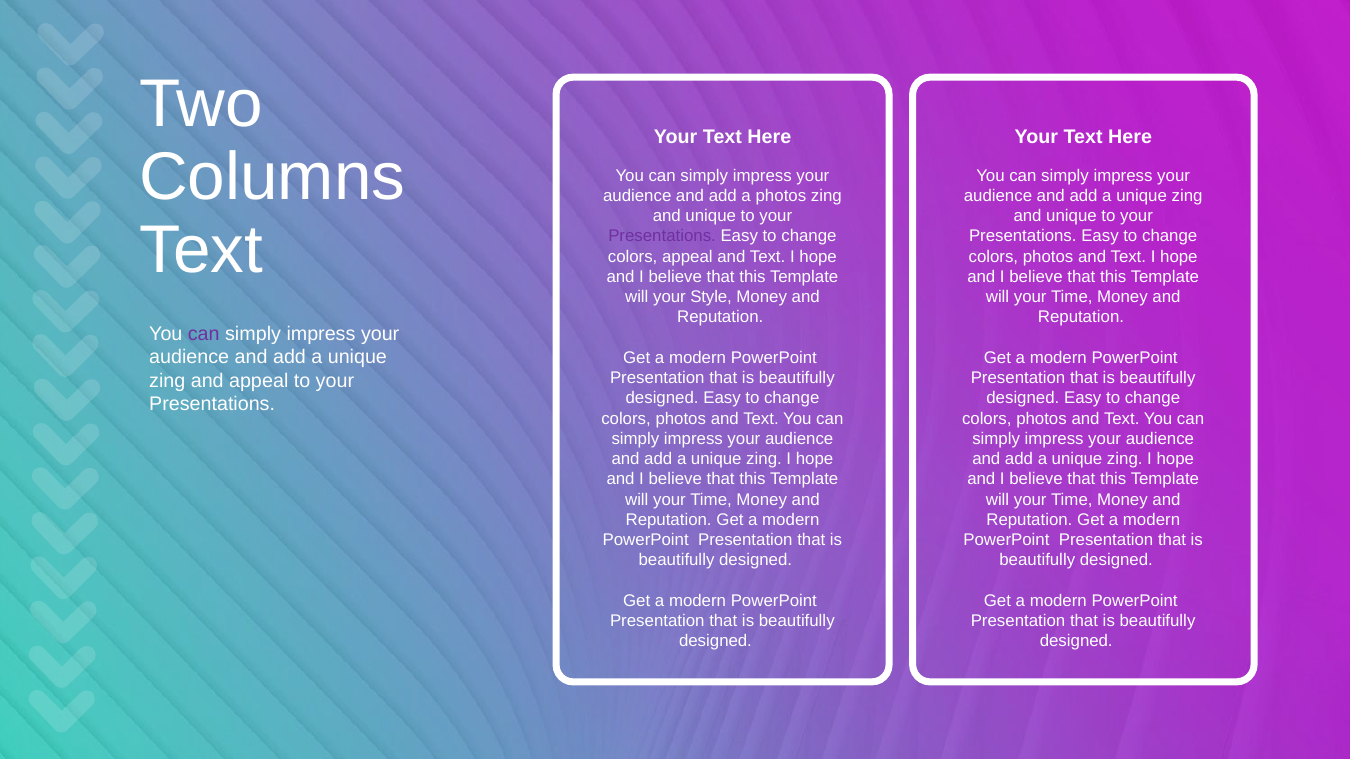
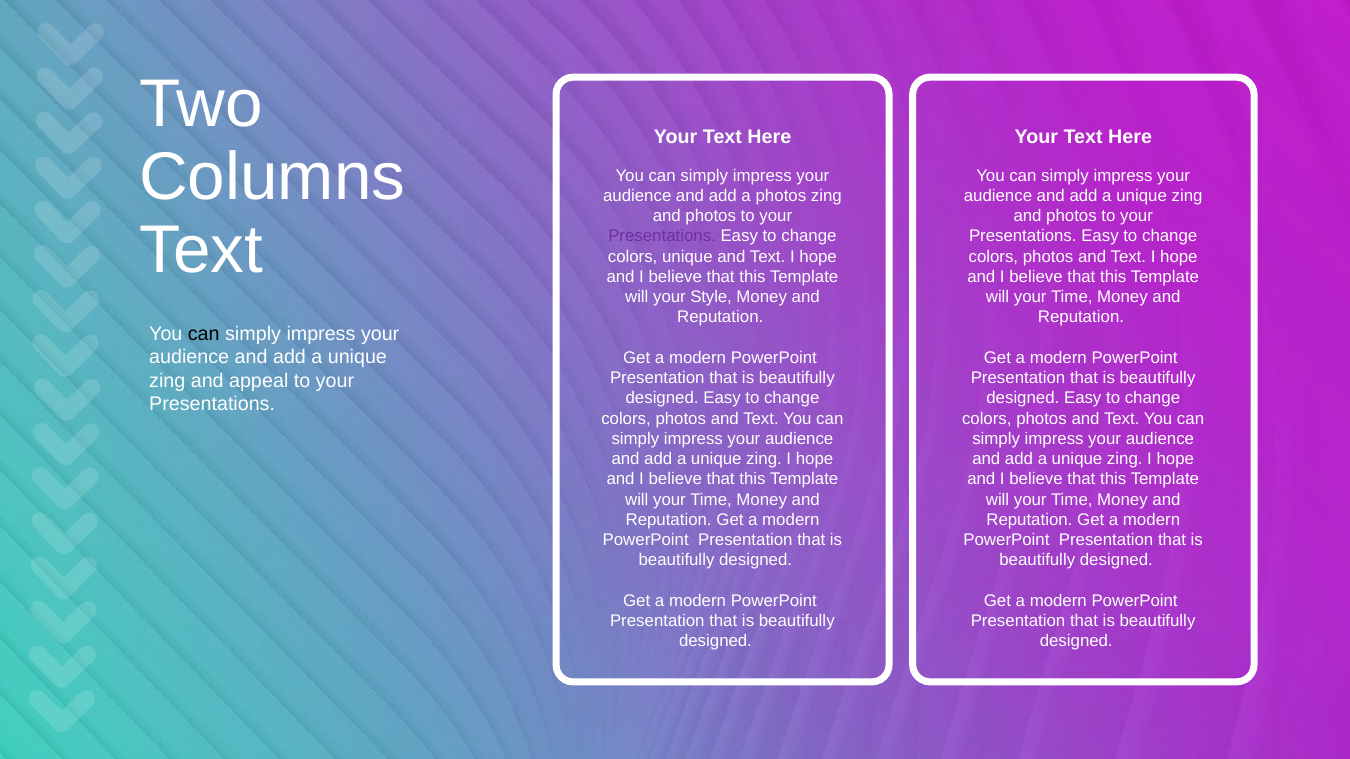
unique: unique -> photos (711, 216)
unique: unique -> photos (1071, 216)
colors appeal: appeal -> unique (687, 257)
can colour: purple -> black (204, 334)
